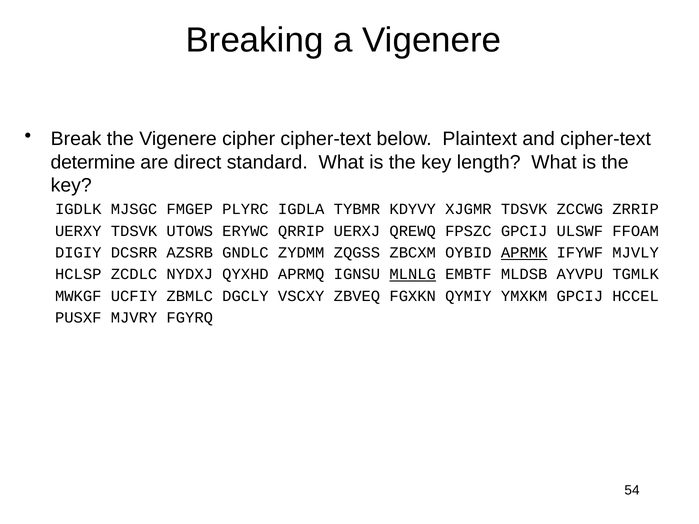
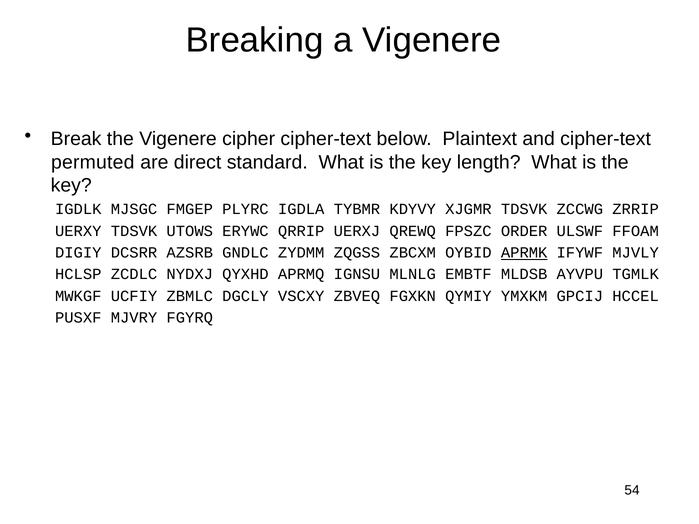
determine: determine -> permuted (93, 162)
FPSZC GPCIJ: GPCIJ -> ORDER (524, 231)
MLNLG underline: present -> none (413, 275)
